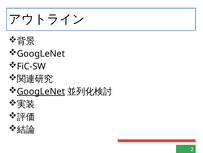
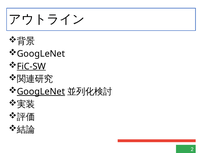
FiC-SW underline: none -> present (31, 66)
